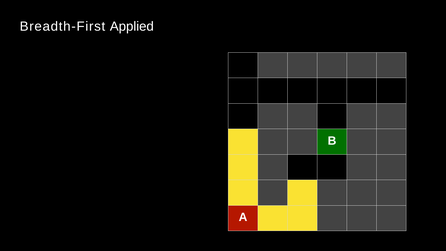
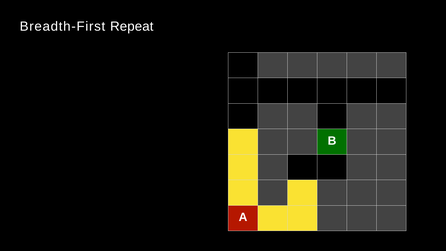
Applied: Applied -> Repeat (132, 27)
